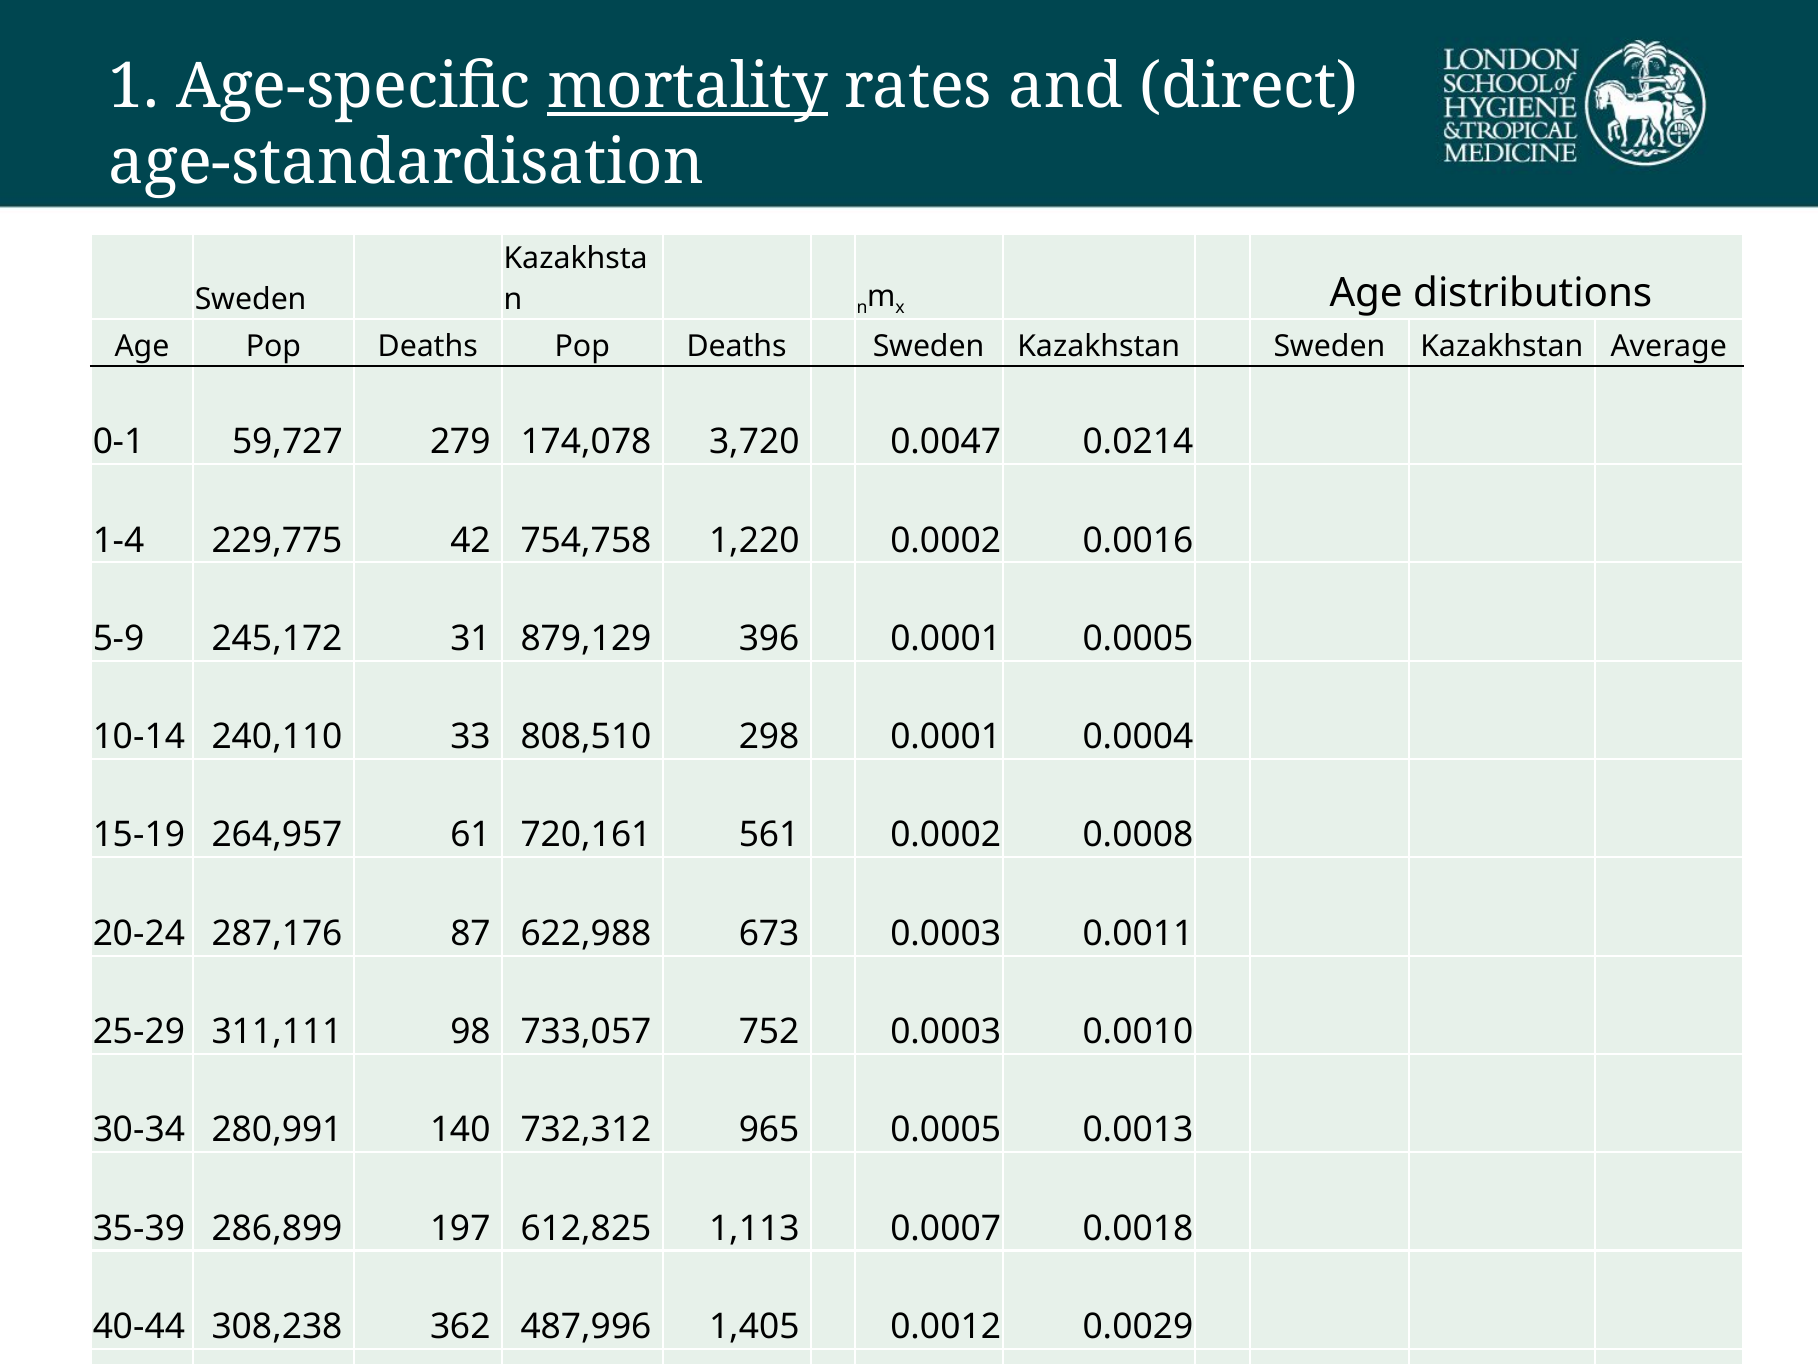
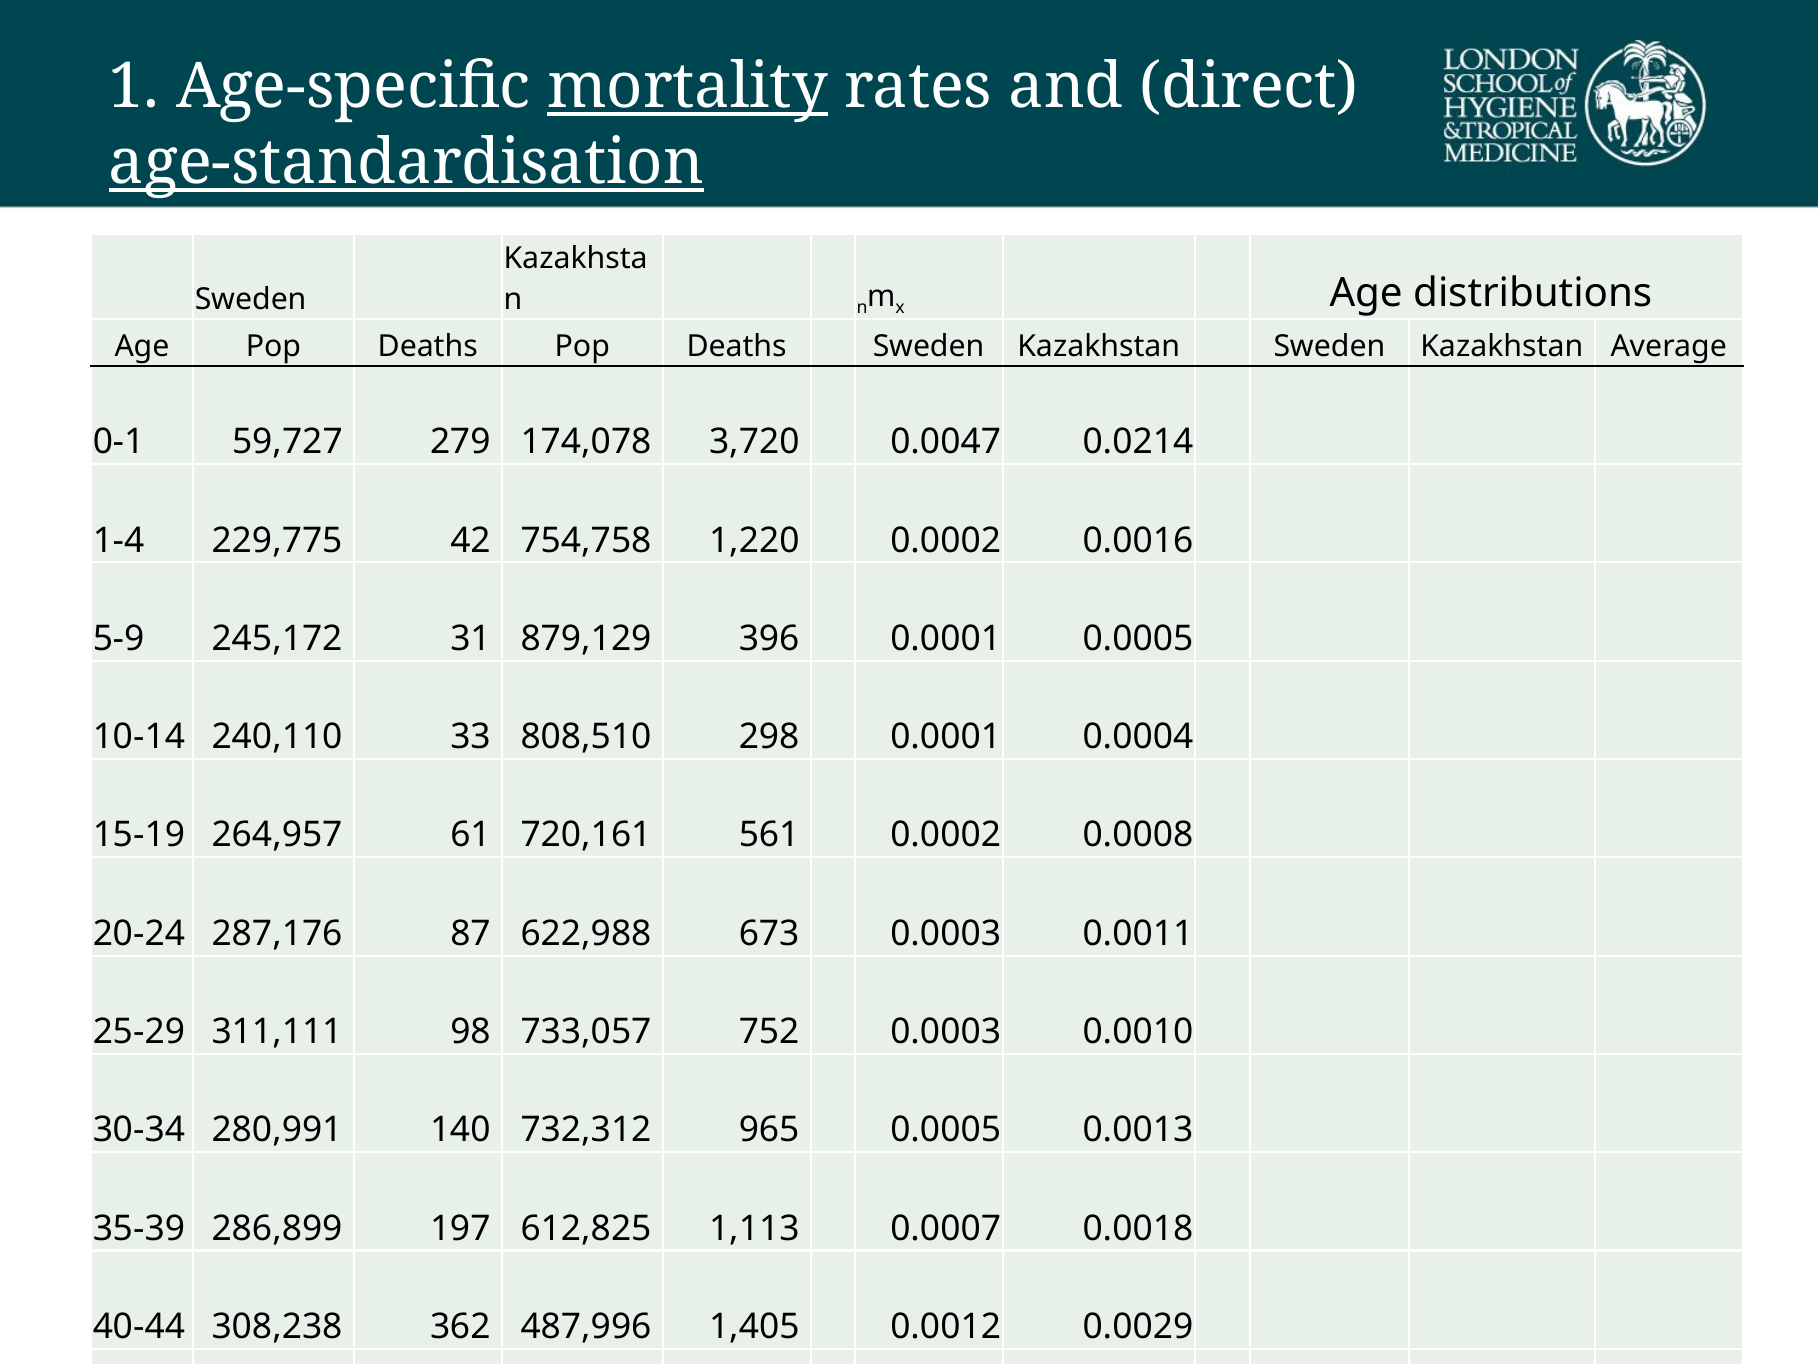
age-standardisation underline: none -> present (406, 163)
